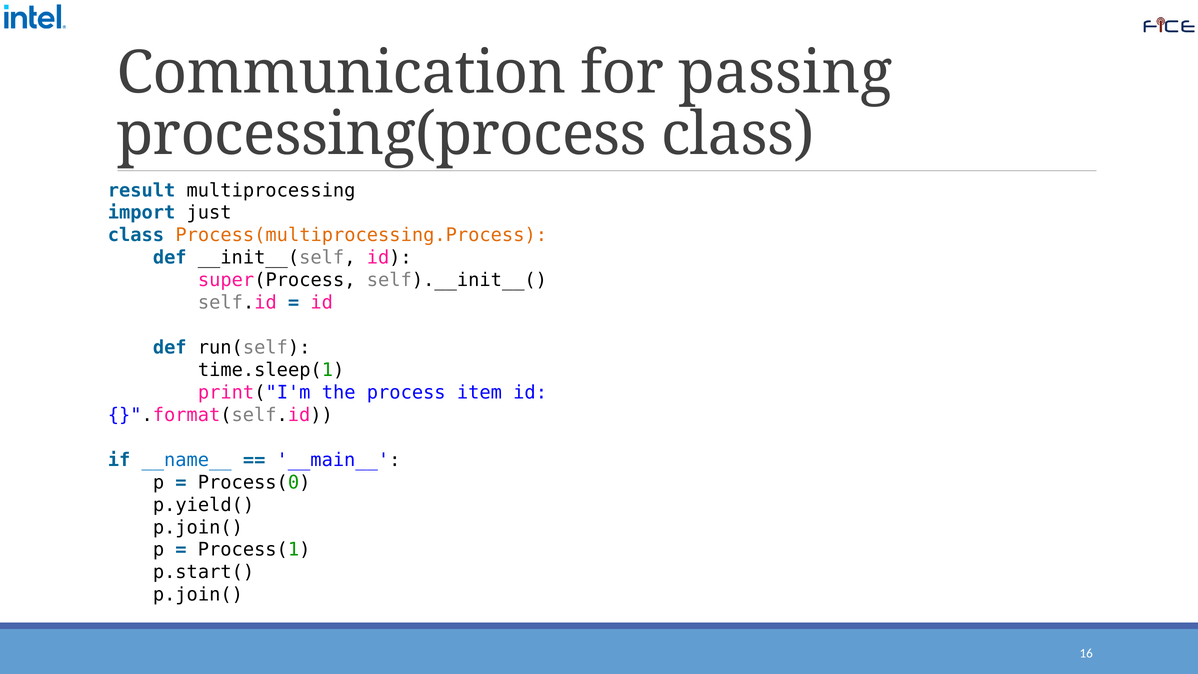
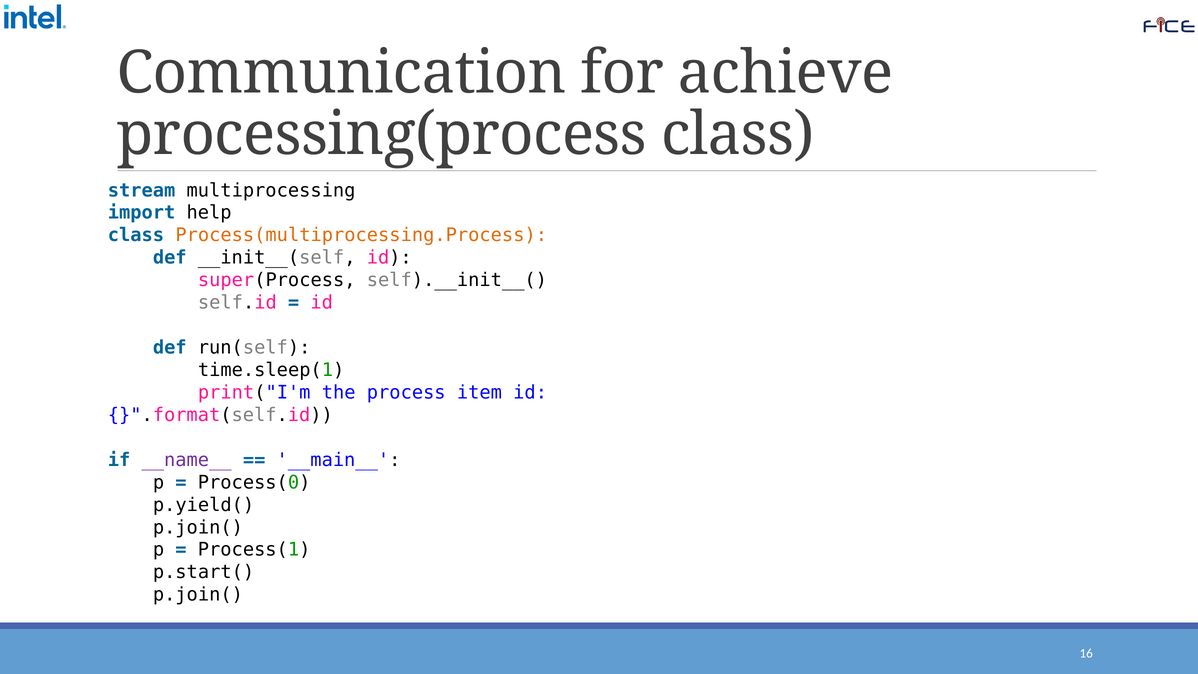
passing: passing -> achieve (785, 73)
result: result -> stream (142, 190)
just: just -> help (209, 213)
__name__ colour: blue -> purple (187, 460)
